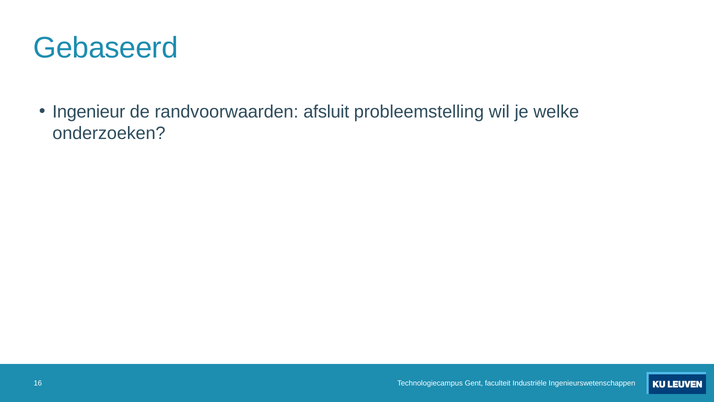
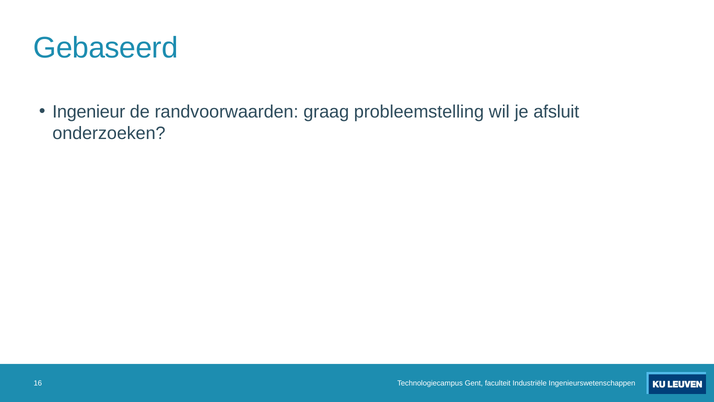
afsluit: afsluit -> graag (326, 112)
welke: welke -> afsluit (556, 112)
